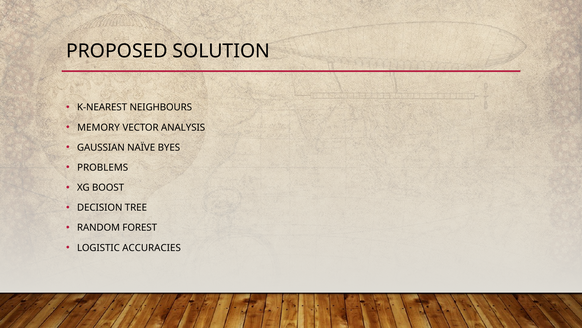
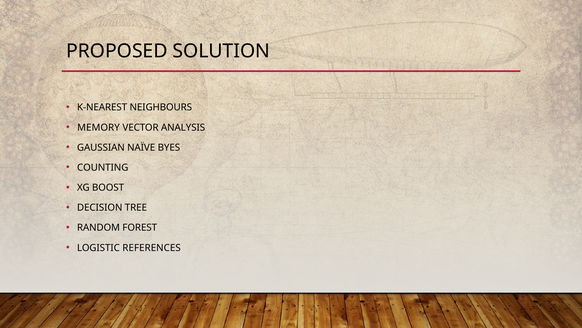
PROBLEMS: PROBLEMS -> COUNTING (103, 167)
ACCURACIES: ACCURACIES -> REFERENCES (152, 247)
